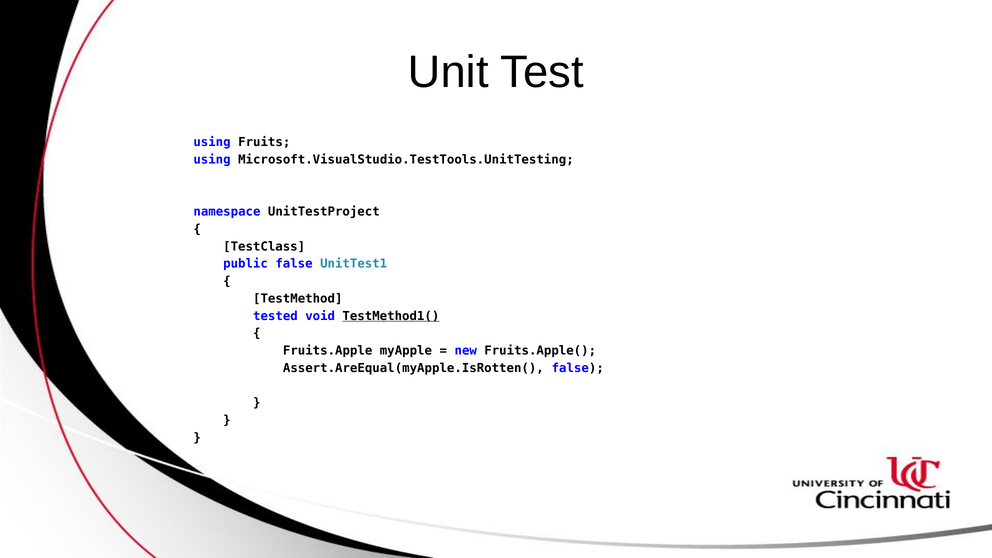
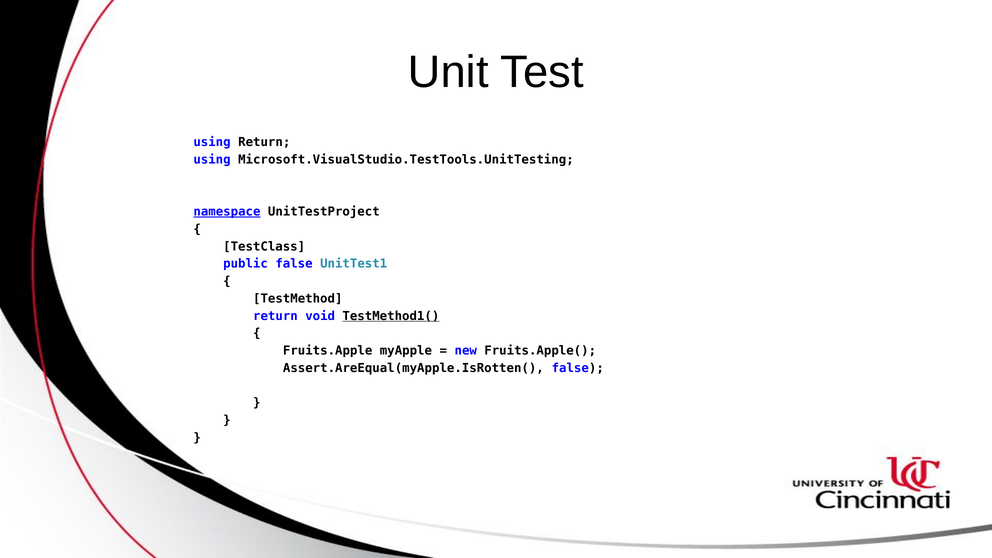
using Fruits: Fruits -> Return (264, 142)
namespace underline: none -> present (227, 212)
tested: tested -> return (275, 316)
